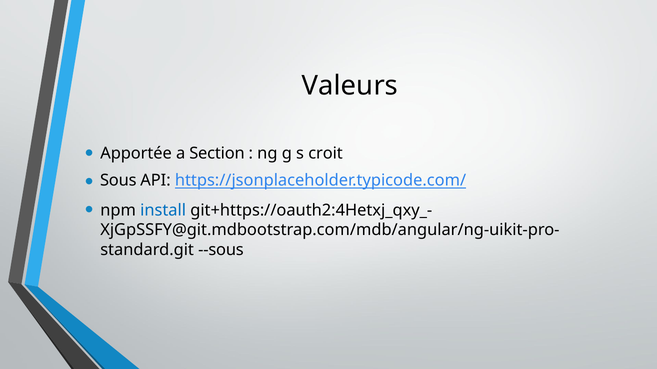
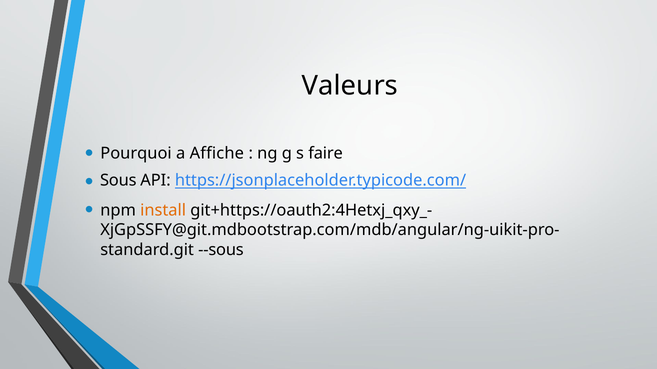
Apportée: Apportée -> Pourquoi (136, 154)
Section: Section -> Affiche (217, 154)
croit: croit -> faire (326, 154)
install colour: blue -> orange (163, 211)
